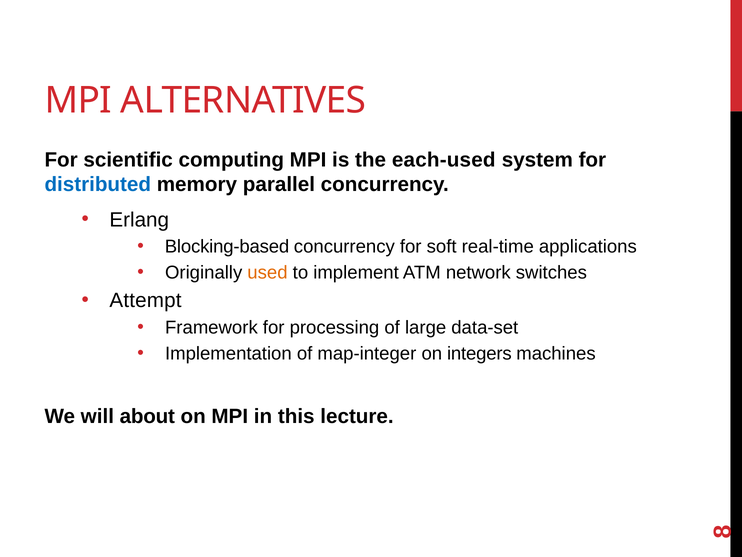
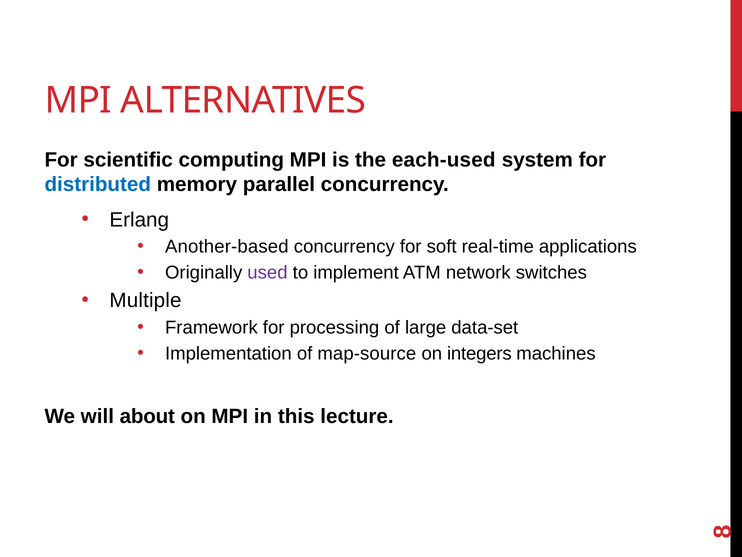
Blocking-based: Blocking-based -> Another-based (227, 247)
used colour: orange -> purple (267, 273)
Attempt: Attempt -> Multiple (146, 300)
map-integer: map-integer -> map-source (367, 353)
